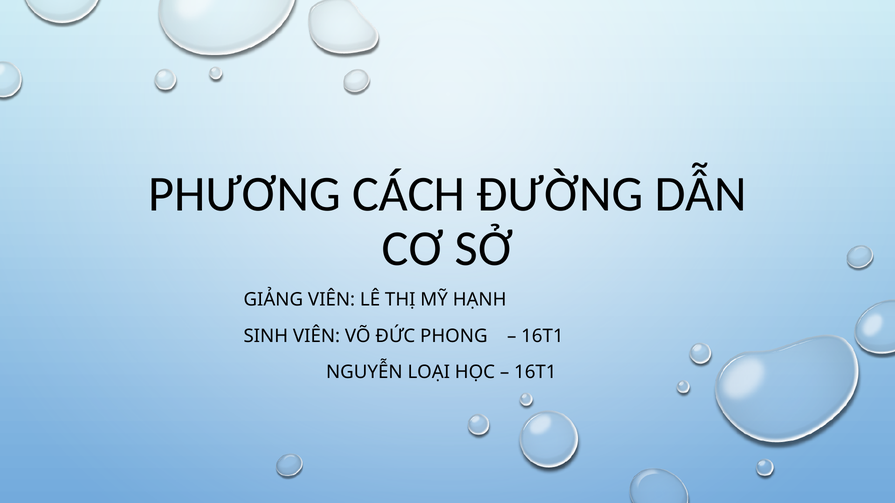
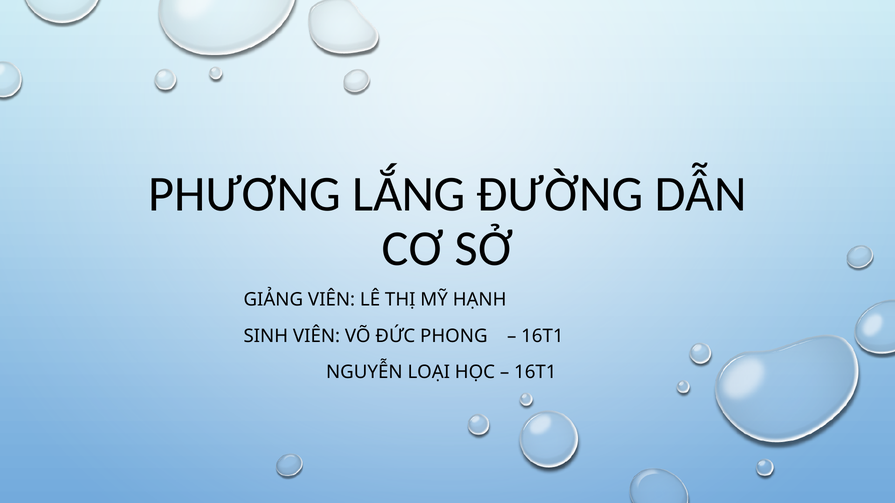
CÁCH: CÁCH -> LẮNG (409, 194)
